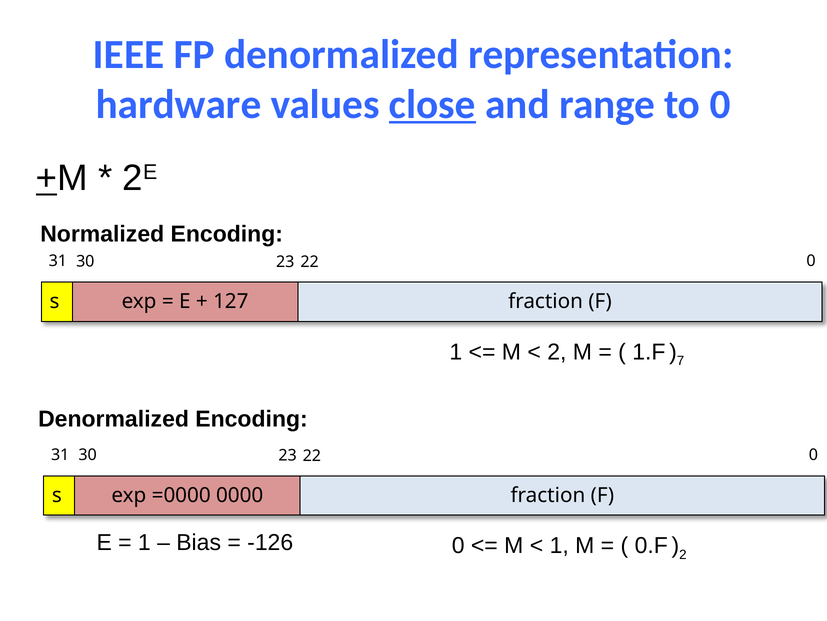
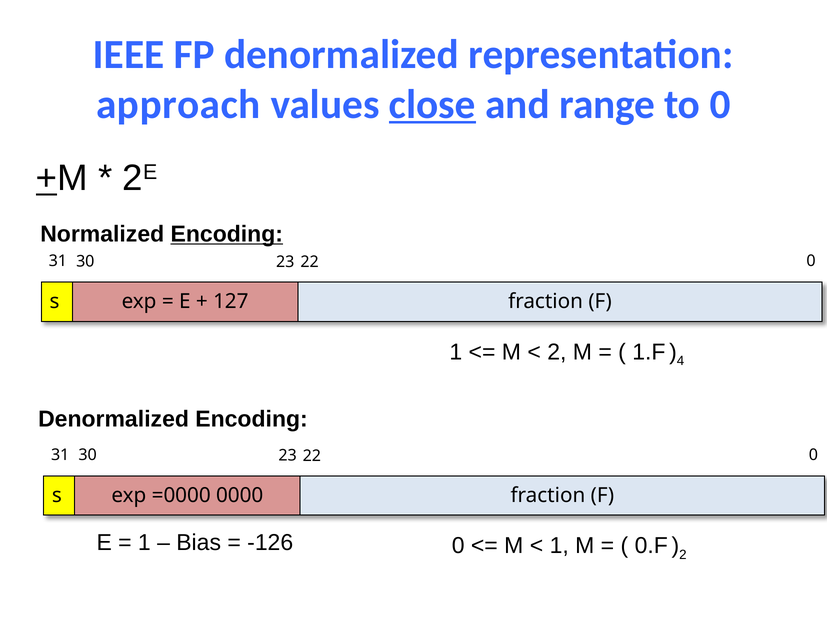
hardware: hardware -> approach (178, 104)
Encoding underline: none -> present (227, 234)
7: 7 -> 4 (680, 361)
